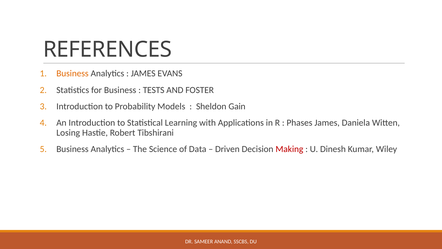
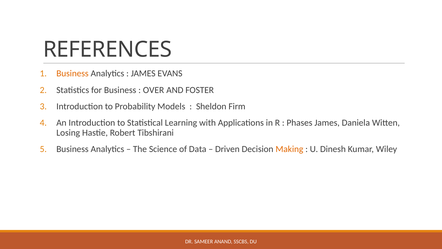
TESTS: TESTS -> OVER (154, 90)
Gain: Gain -> Firm (237, 106)
Making colour: red -> orange (289, 149)
